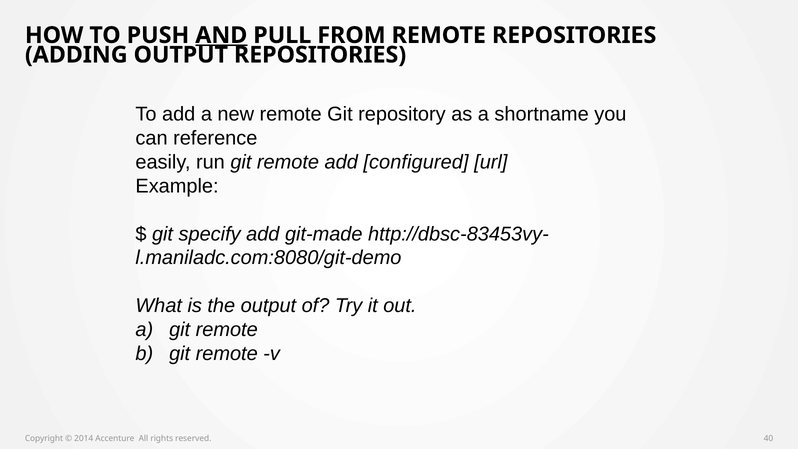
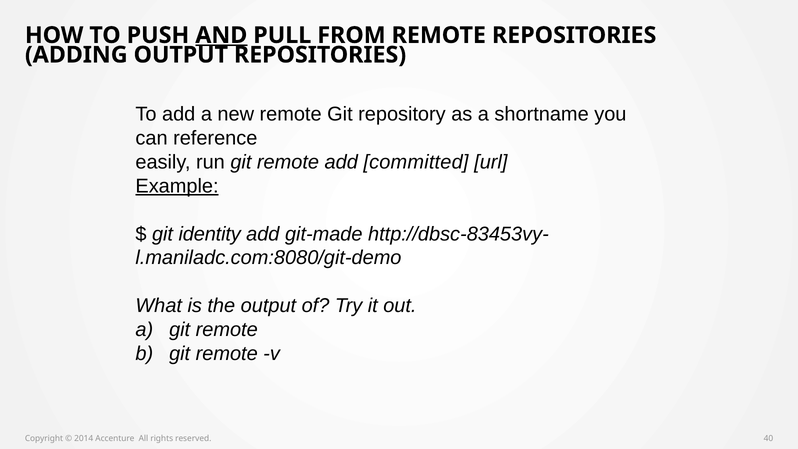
configured: configured -> committed (416, 162)
Example underline: none -> present (177, 186)
specify: specify -> identity (210, 234)
